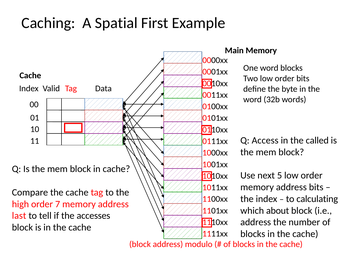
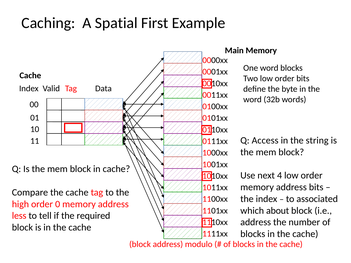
called: called -> string (317, 141)
5: 5 -> 4 (280, 176)
calculating: calculating -> associated (317, 199)
7: 7 -> 0 (58, 204)
last: last -> less (19, 216)
accesses: accesses -> required (93, 216)
